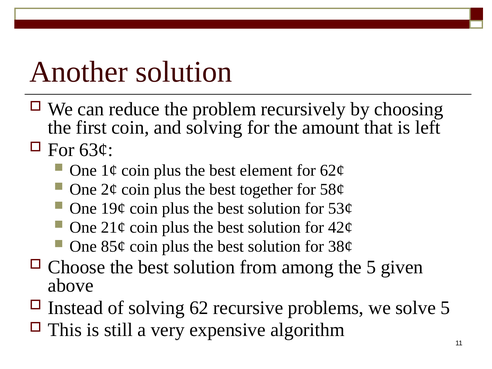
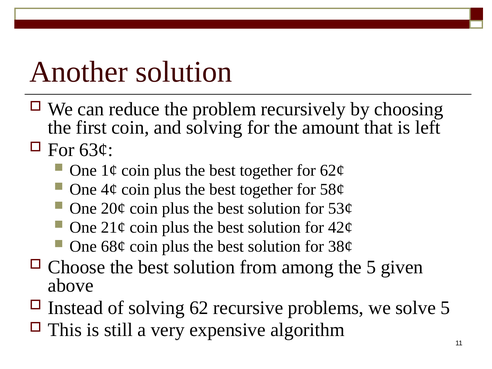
element: element -> together (266, 170)
2¢: 2¢ -> 4¢ (109, 189)
19¢: 19¢ -> 20¢ (113, 208)
85¢: 85¢ -> 68¢ (113, 246)
